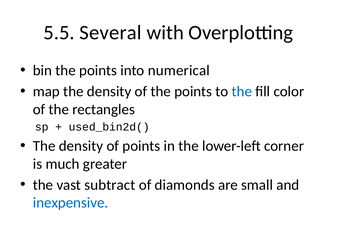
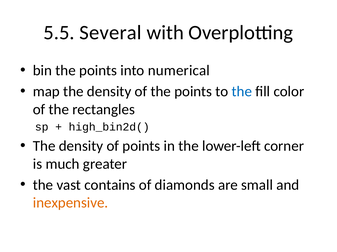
used_bin2d(: used_bin2d( -> high_bin2d( (109, 127)
subtract: subtract -> contains (110, 185)
inexpensive colour: blue -> orange (71, 203)
